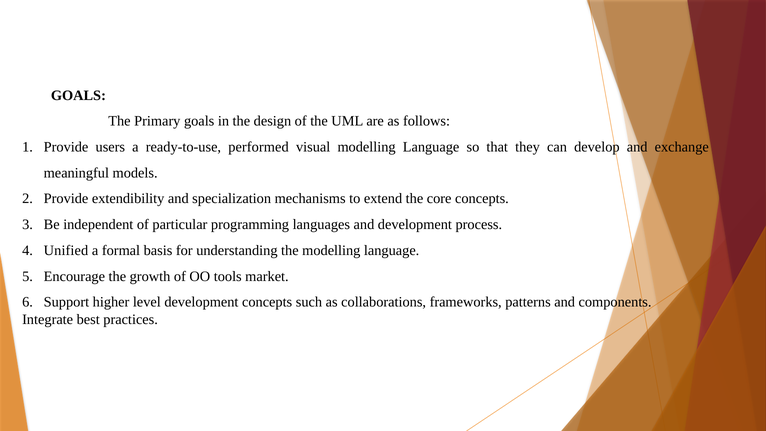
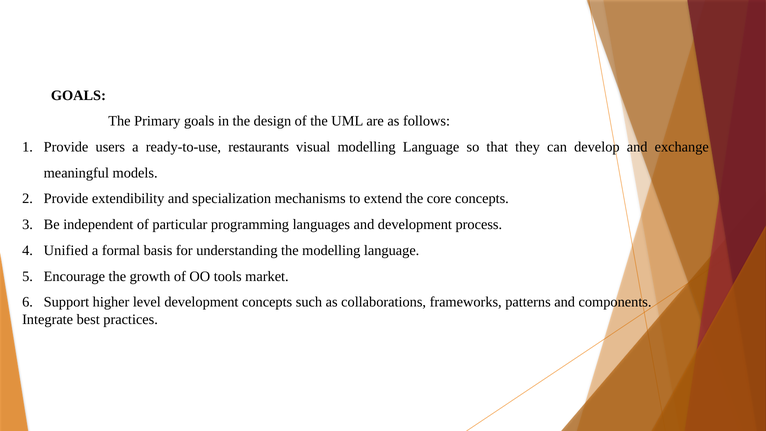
performed: performed -> restaurants (259, 147)
